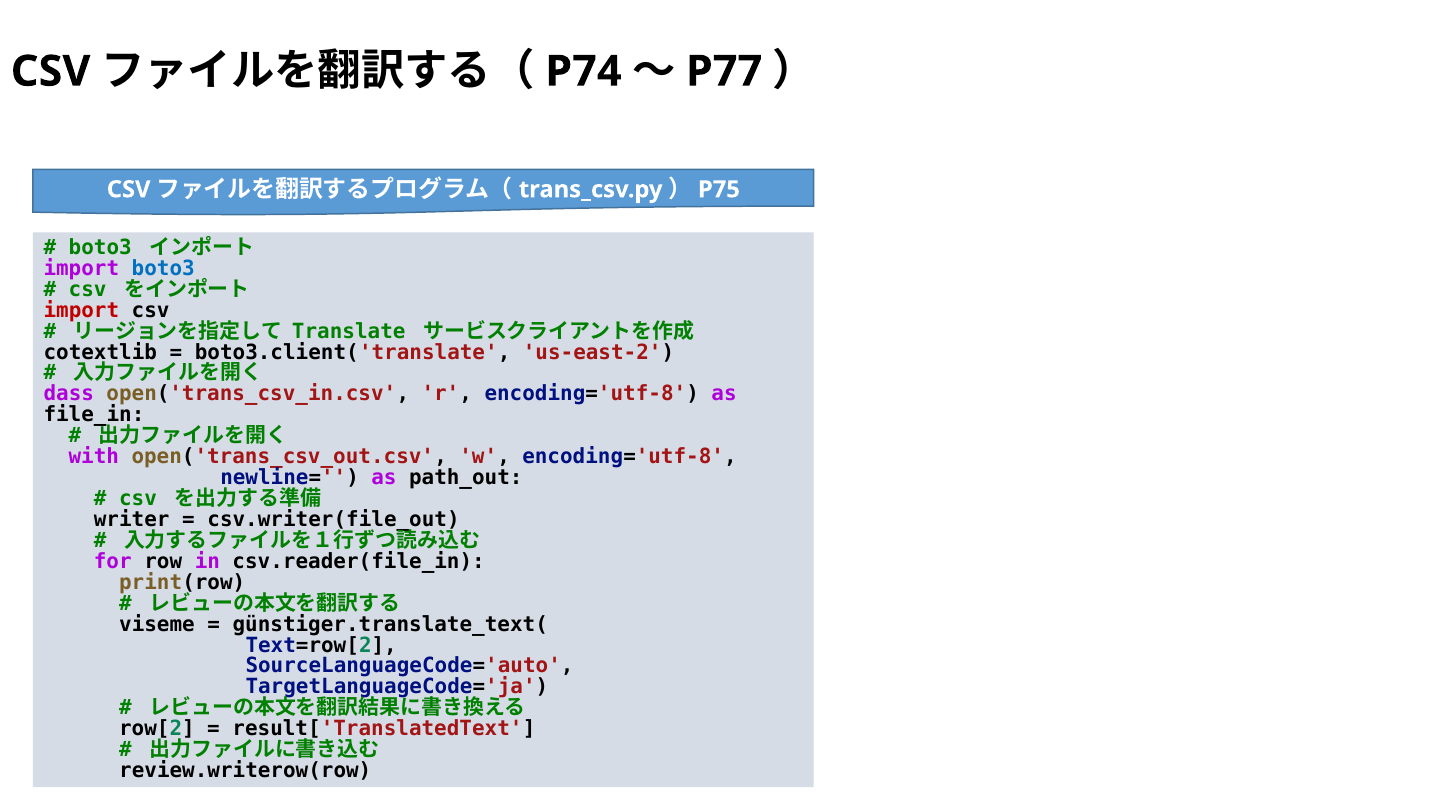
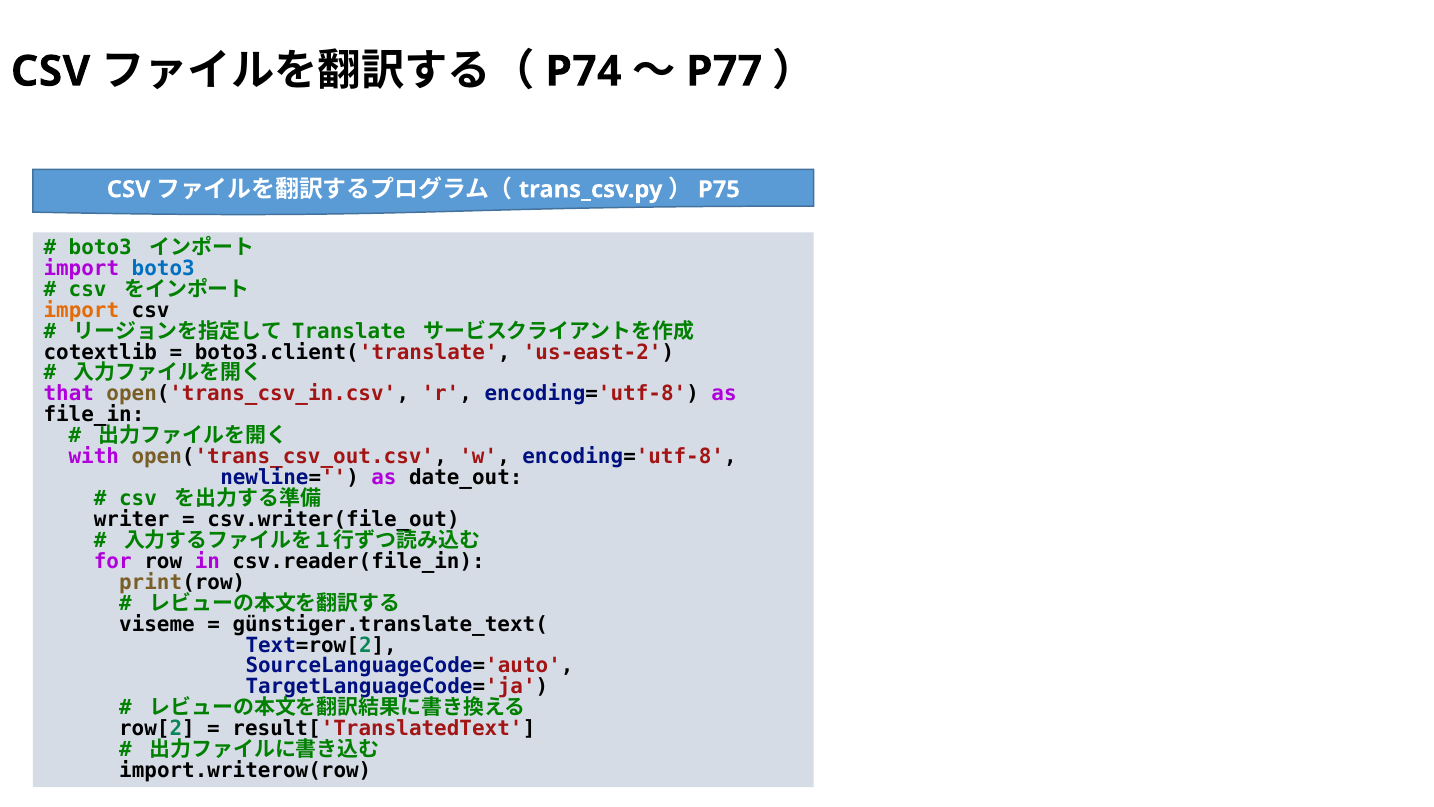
import colour: red -> orange (81, 310)
dass: dass -> that (69, 394)
path_out: path_out -> date_out (466, 477)
review.writerow(row: review.writerow(row -> import.writerow(row (245, 770)
